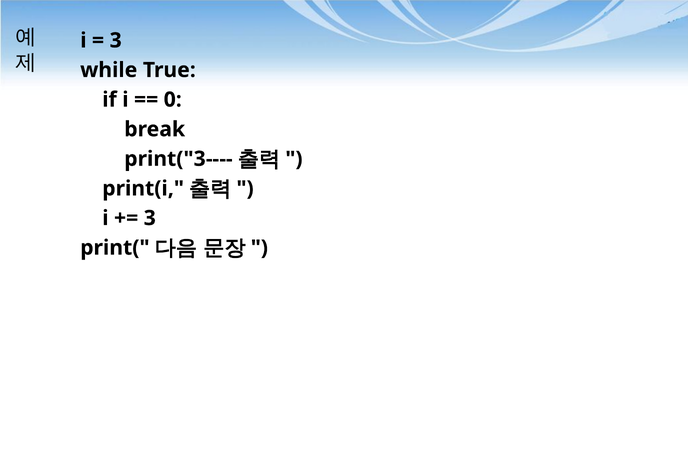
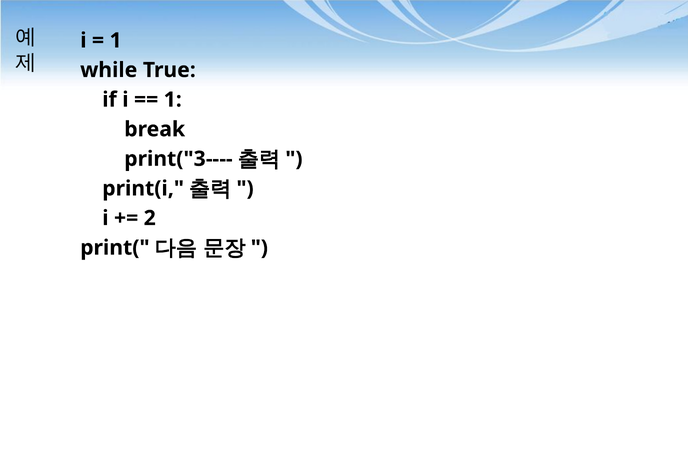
3: 3 -> 1 (116, 40)
0: 0 -> 1 (173, 100)
3: 3 -> 2 (150, 218)
